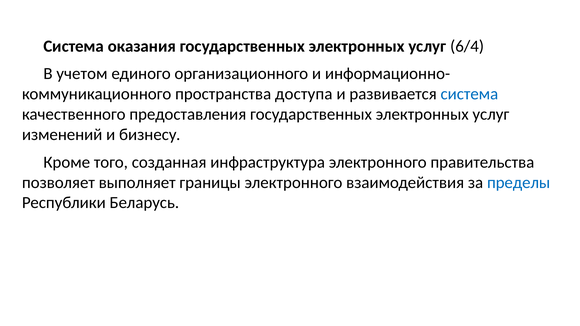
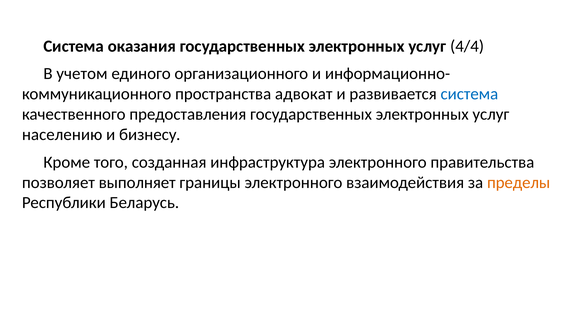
6/4: 6/4 -> 4/4 (467, 46)
доступа: доступа -> адвокат (304, 94)
изменений: изменений -> населению (62, 135)
пределы colour: blue -> orange (519, 183)
